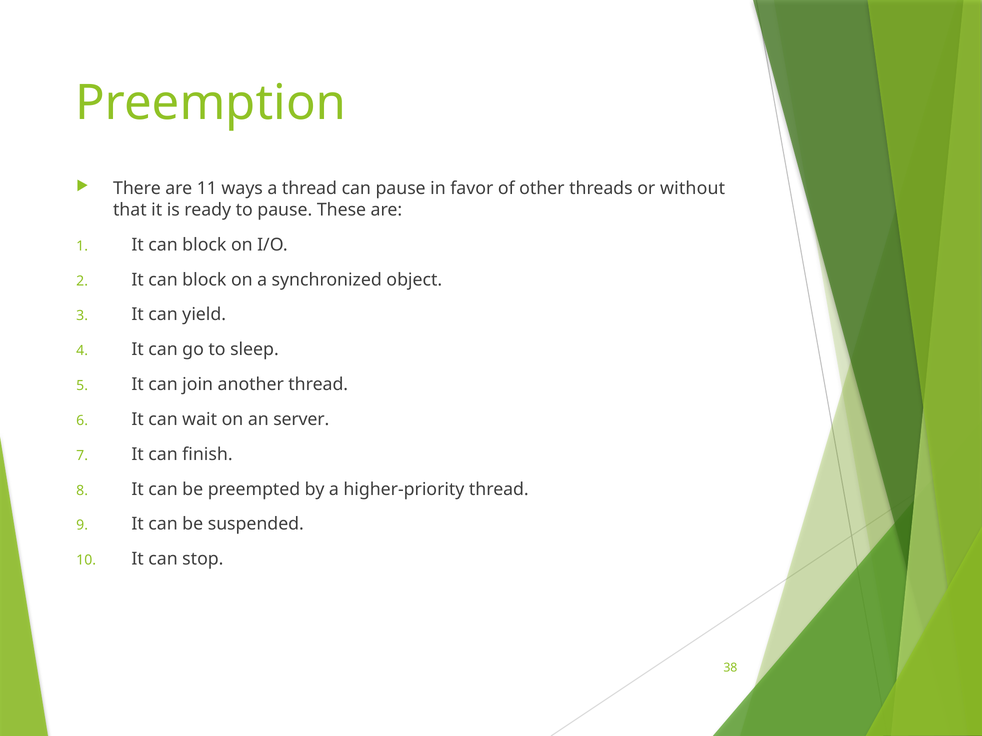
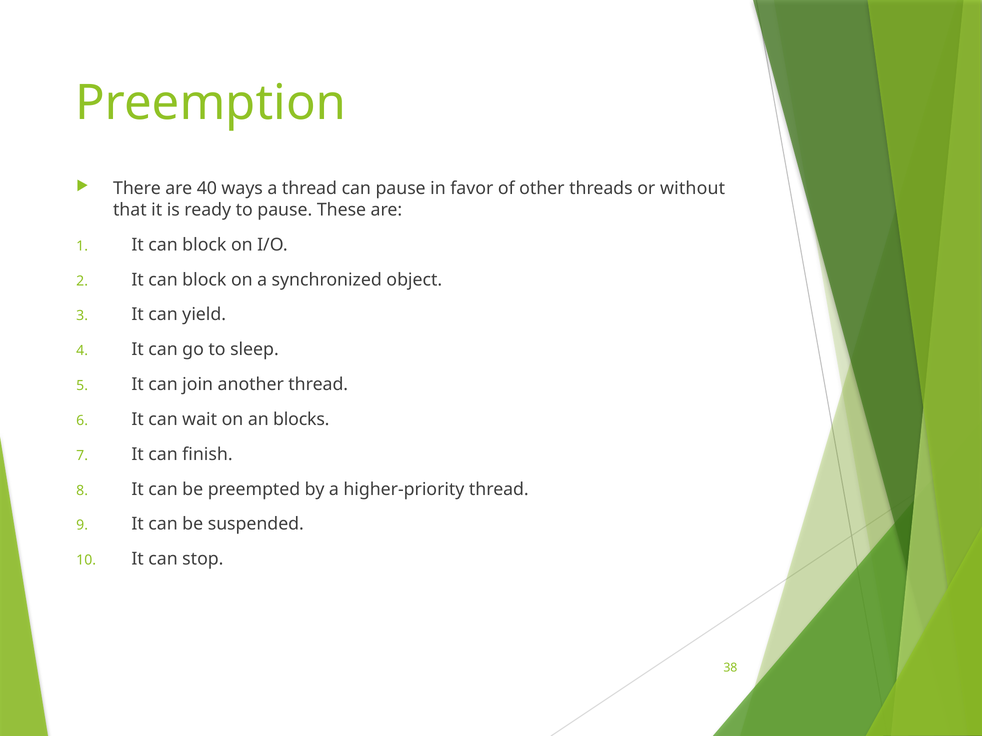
11: 11 -> 40 (207, 189)
server: server -> blocks (301, 420)
